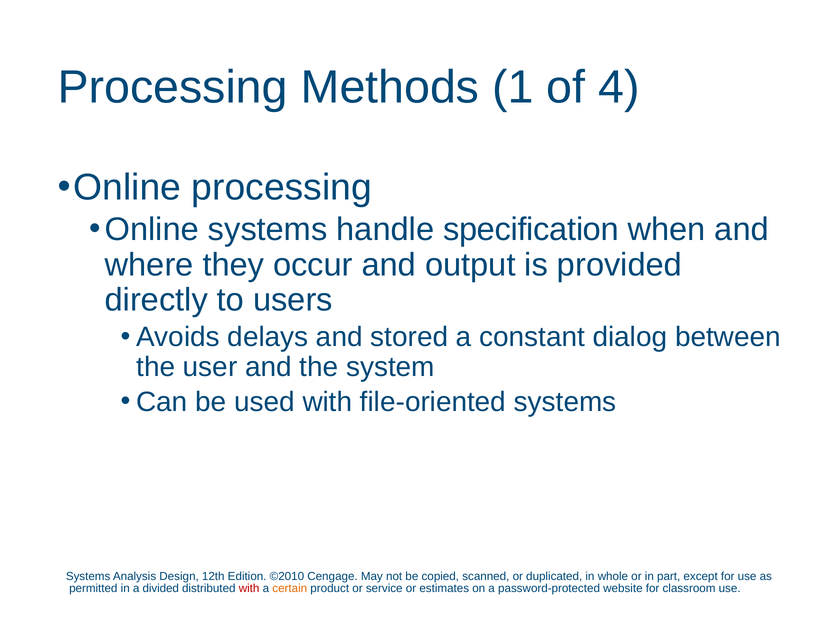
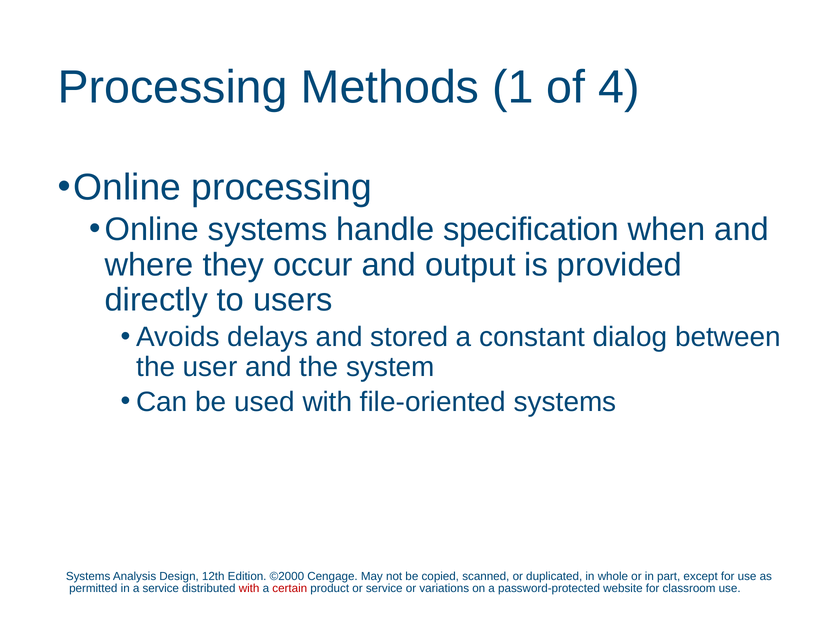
©2010: ©2010 -> ©2000 (287, 577)
a divided: divided -> service (161, 588)
certain colour: orange -> red (290, 588)
estimates: estimates -> variations (444, 588)
